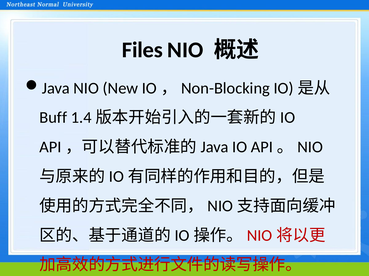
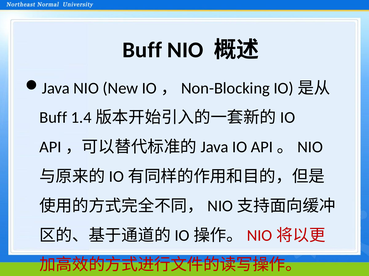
Files: Files -> Buff (142, 50)
